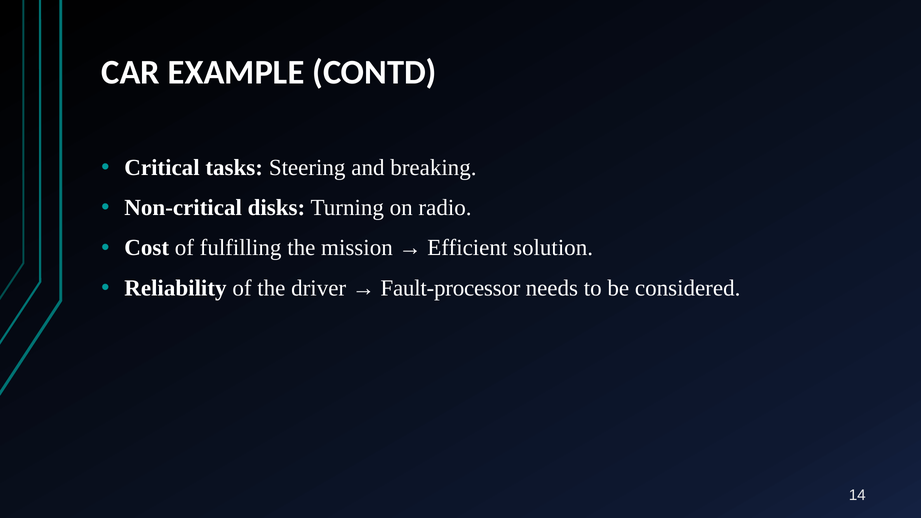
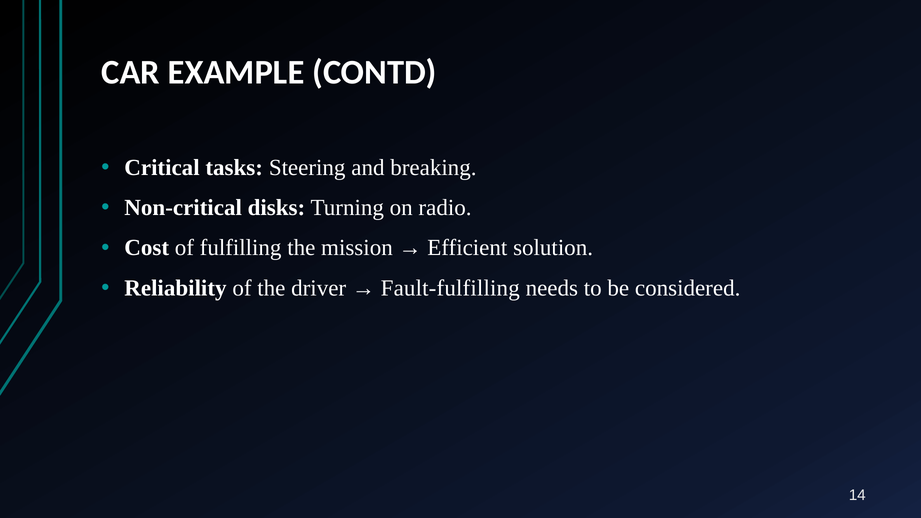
Fault-processor: Fault-processor -> Fault-fulfilling (450, 288)
